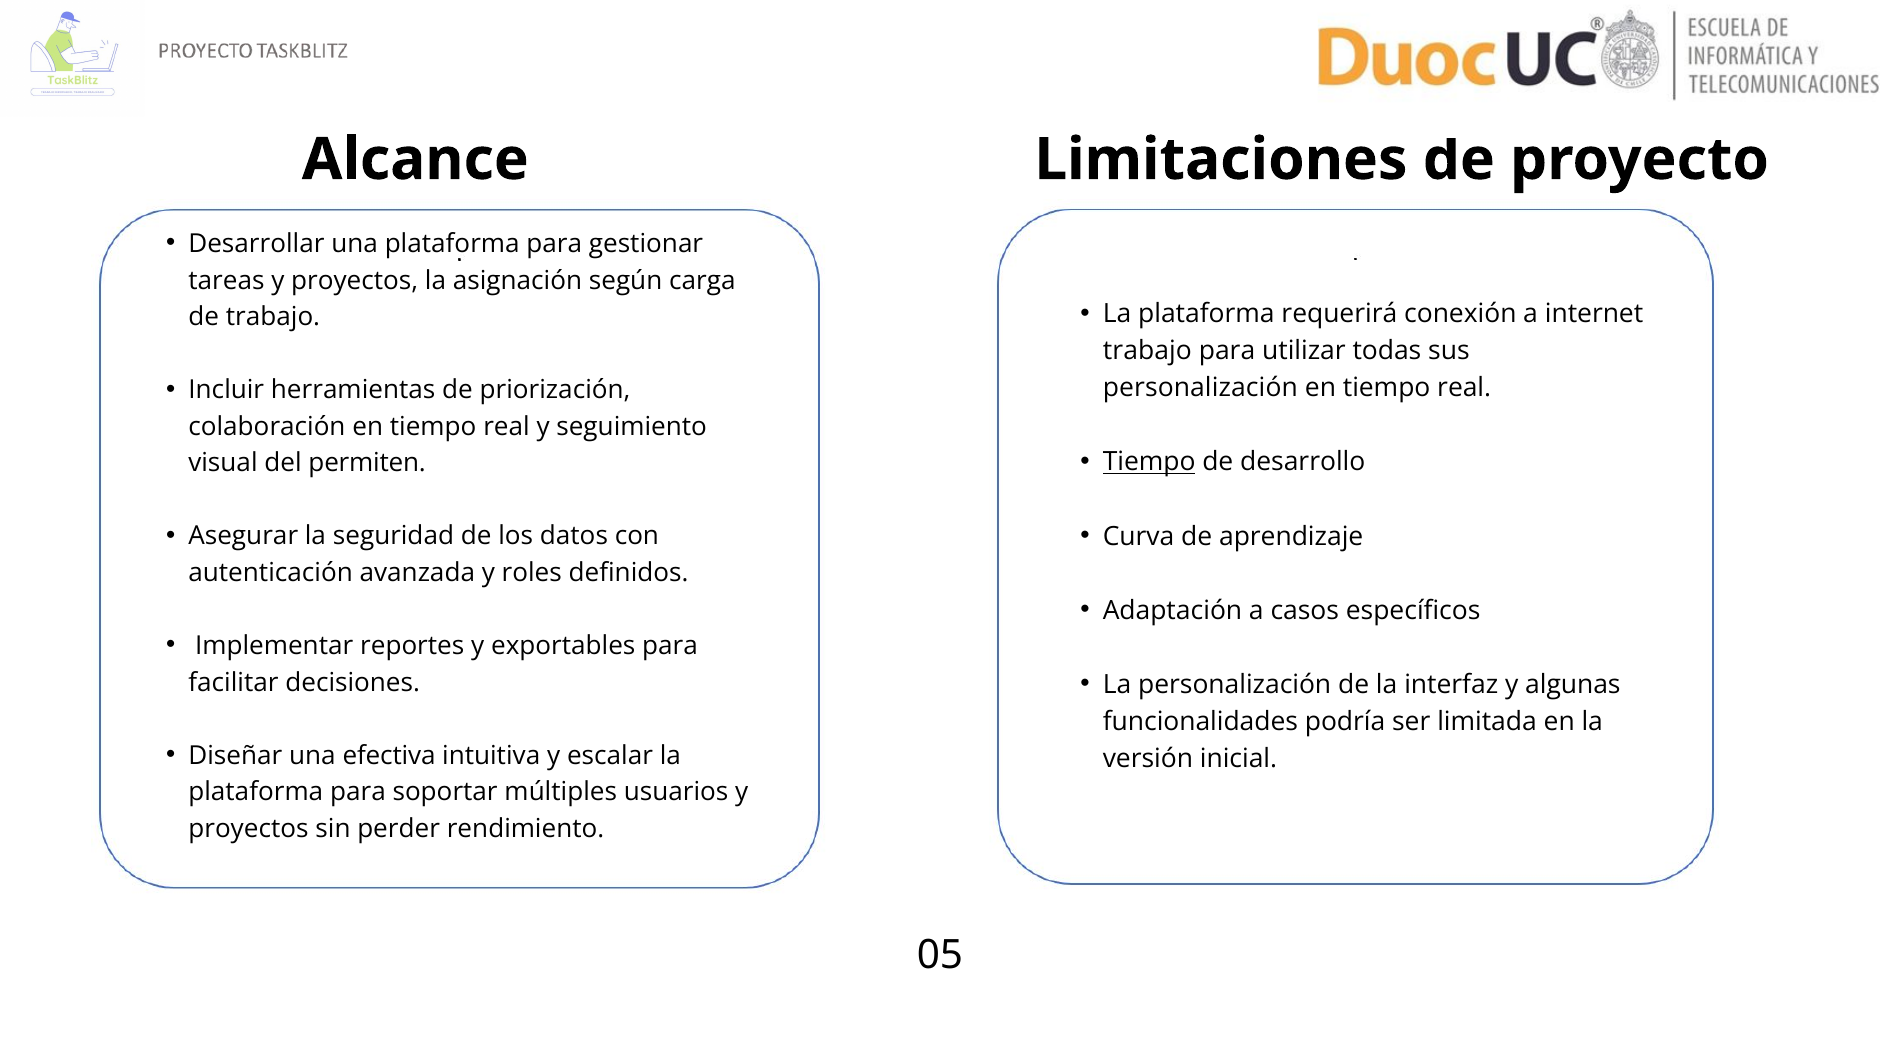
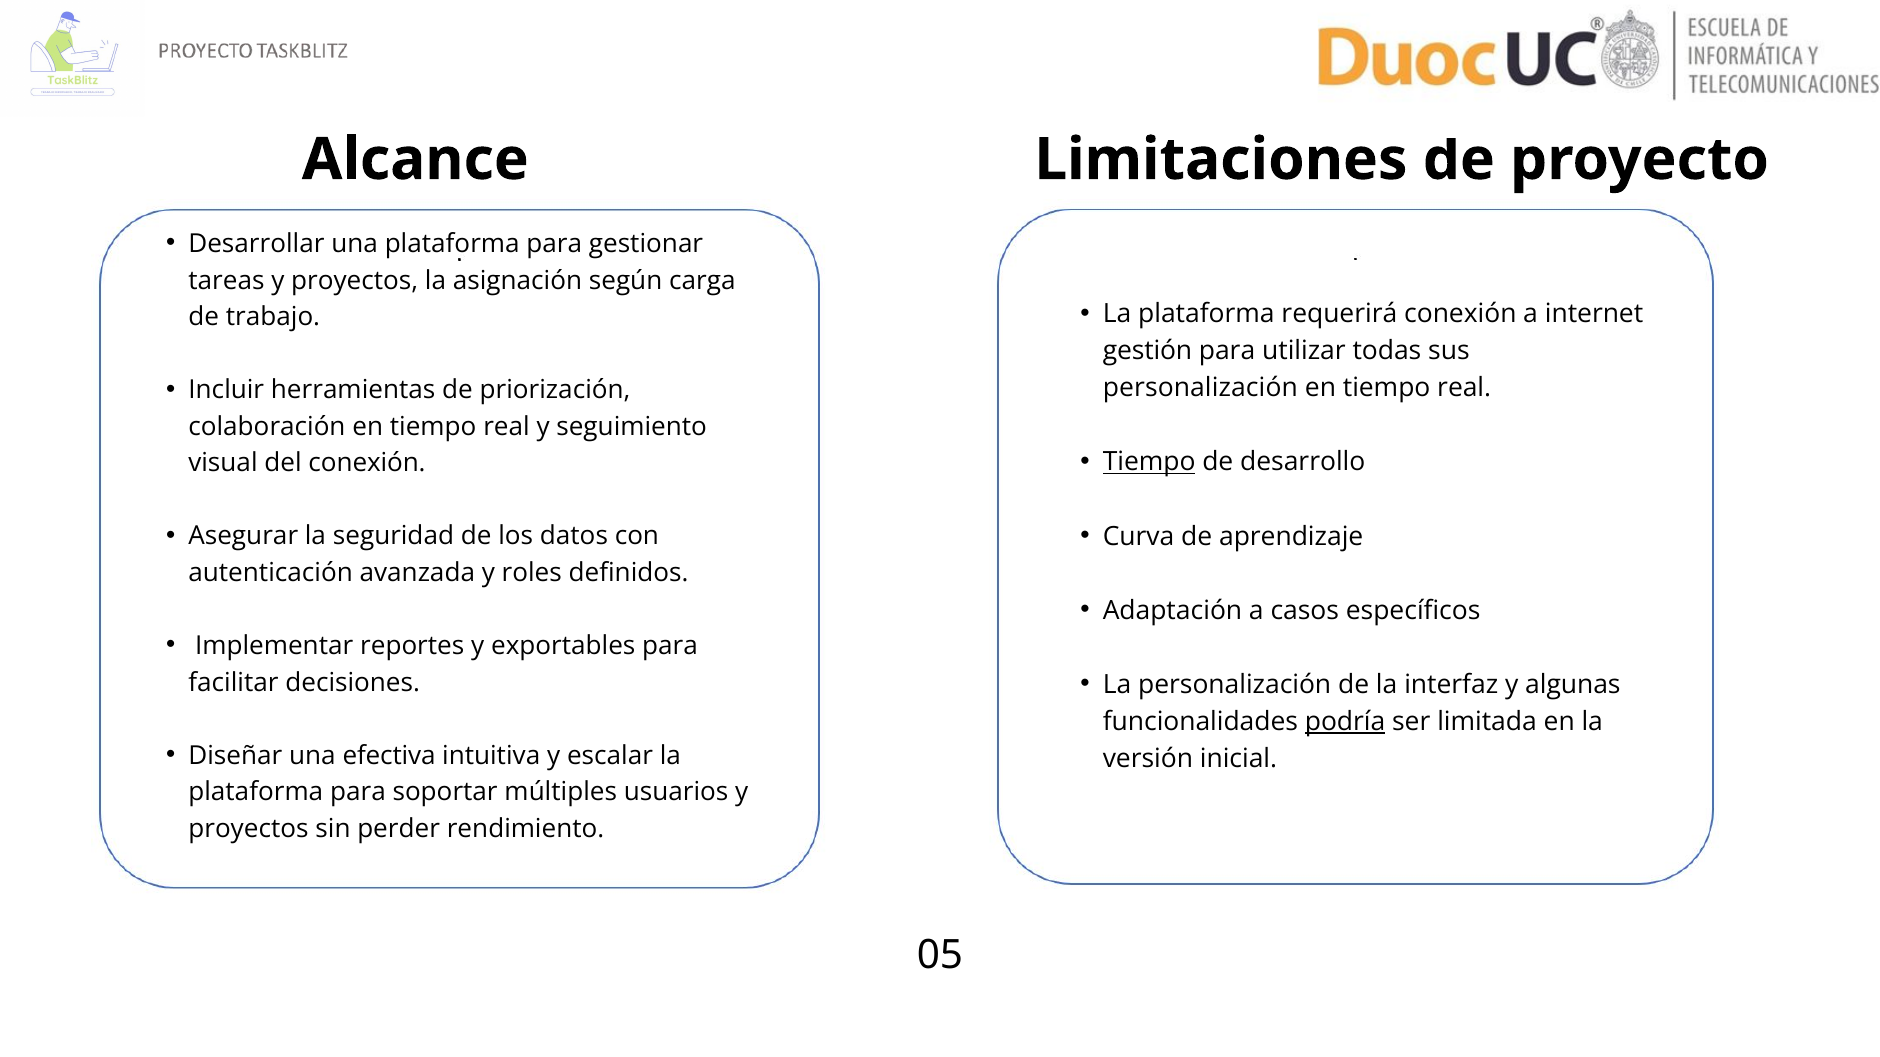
trabajo: trabajo -> gestión (1147, 351)
del permiten: permiten -> conexión (367, 463)
podría underline: none -> present (1345, 722)
